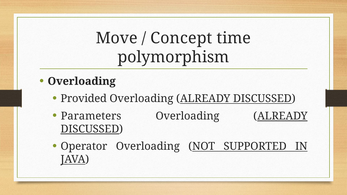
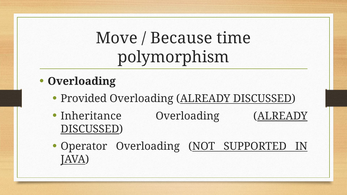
Concept: Concept -> Because (181, 38)
Parameters: Parameters -> Inheritance (91, 116)
